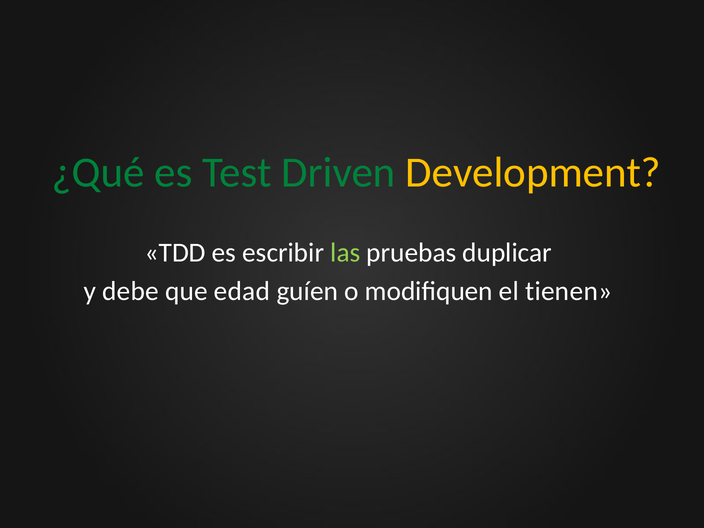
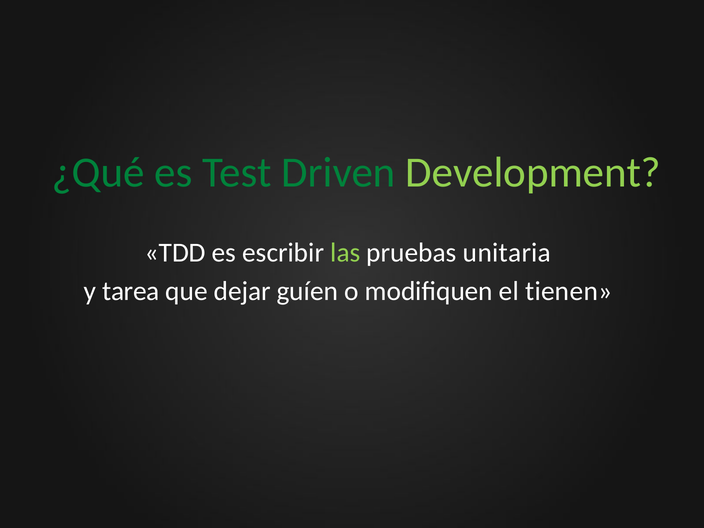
Development colour: yellow -> light green (533, 173)
duplicar: duplicar -> unitaria (507, 253)
debe: debe -> tarea (131, 291)
edad: edad -> dejar (242, 291)
